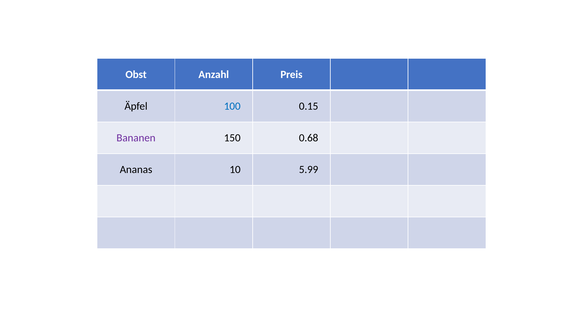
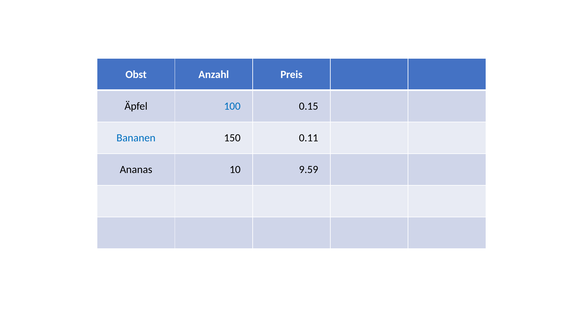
Bananen colour: purple -> blue (136, 138)
0.68: 0.68 -> 0.11 (309, 138)
5.99: 5.99 -> 9.59 (309, 170)
